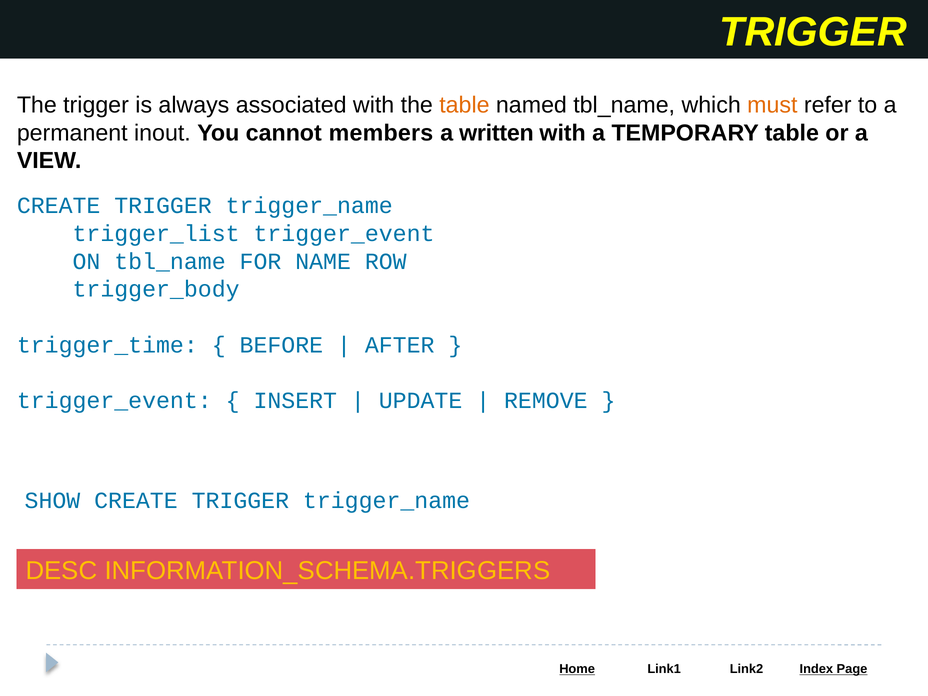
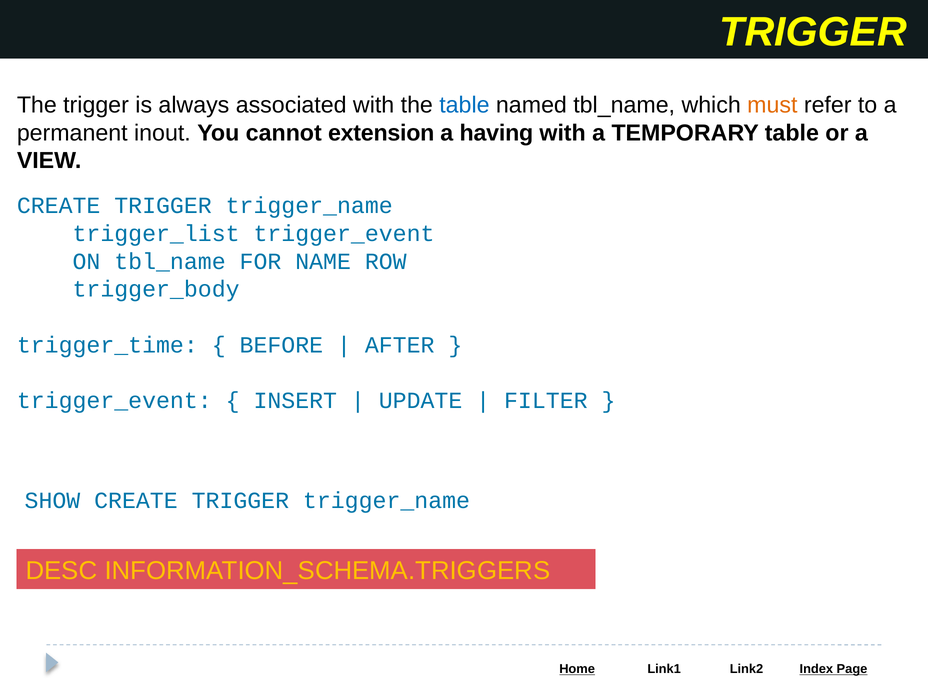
table colour: orange -> blue (464, 105)
members: members -> extension (381, 133)
written: written -> having (496, 133)
REMOVE: REMOVE -> FILTER (546, 401)
